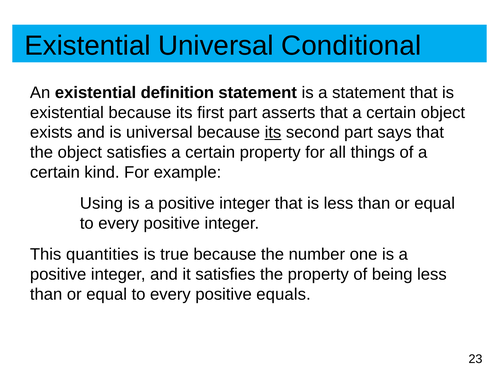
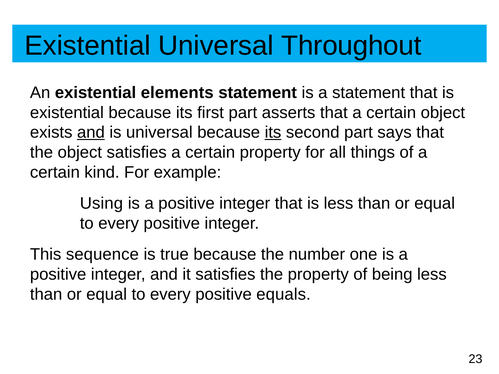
Conditional: Conditional -> Throughout (351, 46)
definition: definition -> elements (177, 93)
and underline: none -> present (91, 133)
quantities: quantities -> sequence (102, 254)
